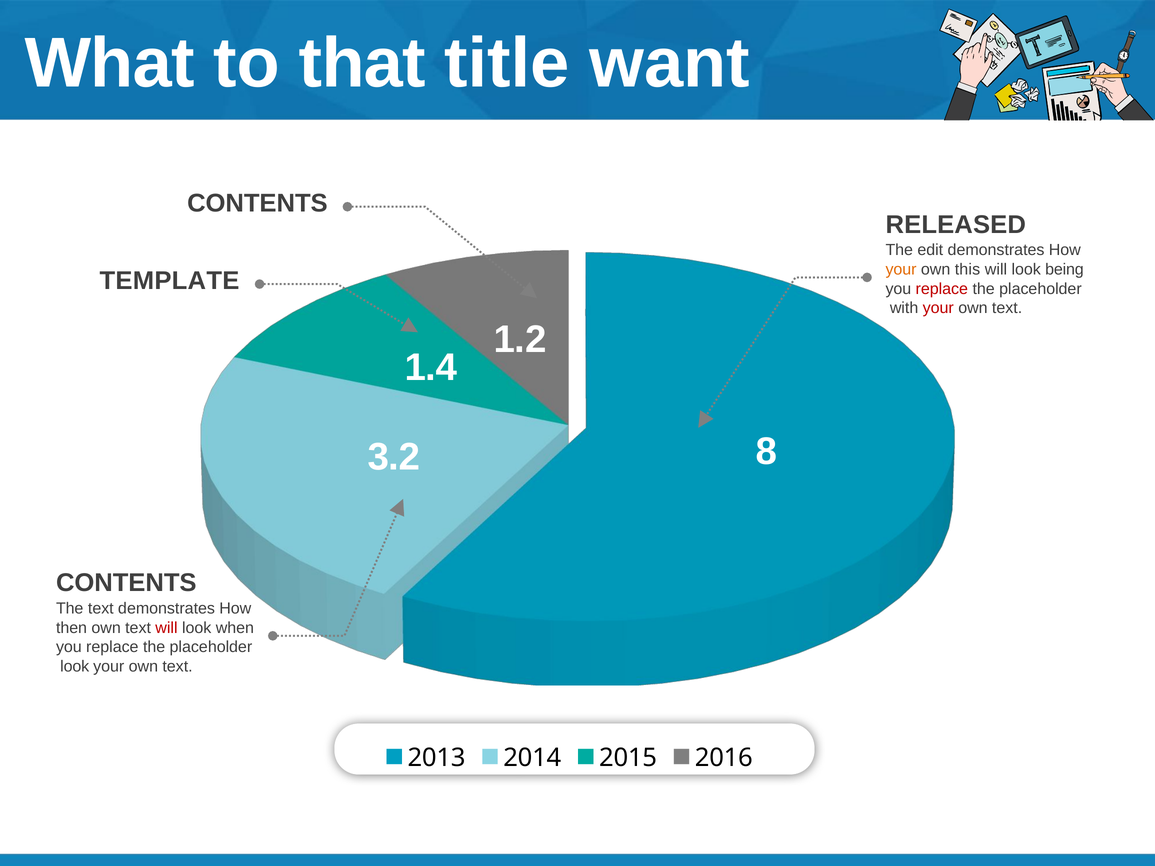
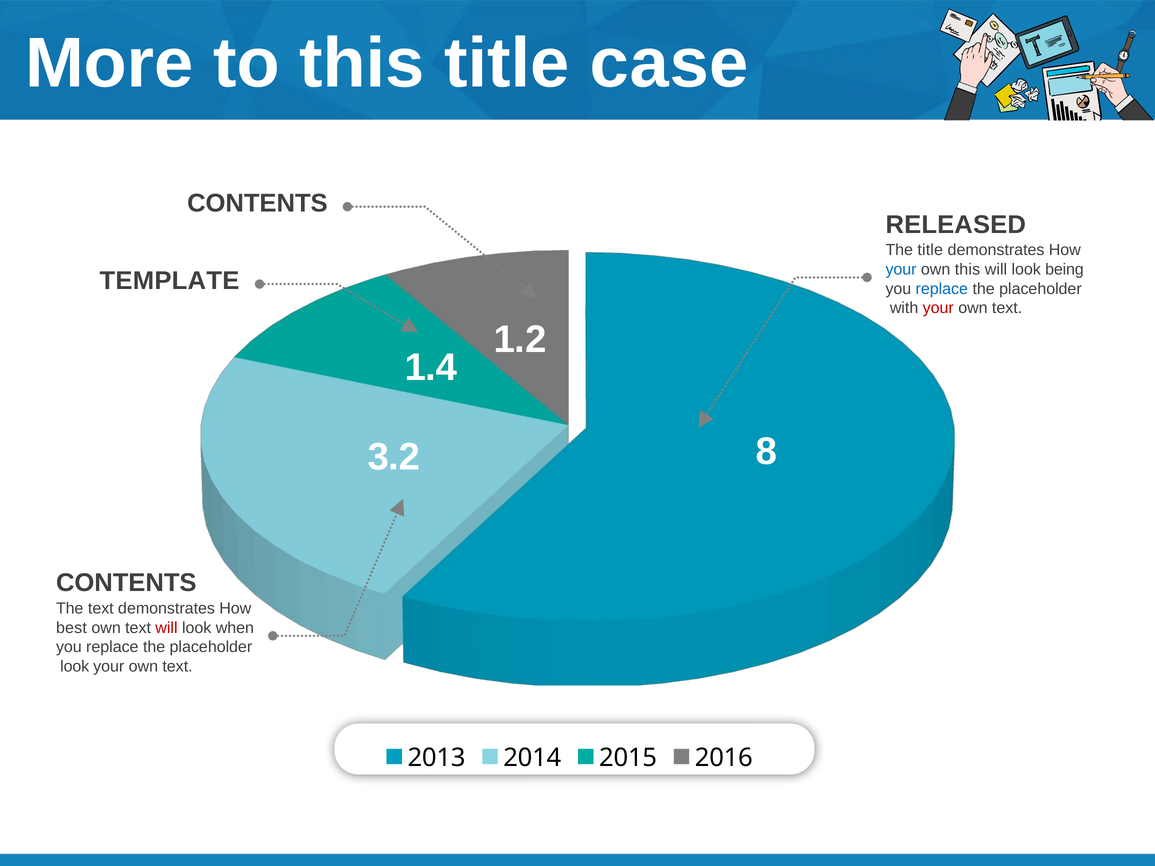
What: What -> More (109, 63)
to that: that -> this (362, 63)
want: want -> case (669, 63)
The edit: edit -> title (930, 250)
your colour: orange -> blue (901, 270)
replace colour: red -> blue (942, 289)
then: then -> best (71, 628)
